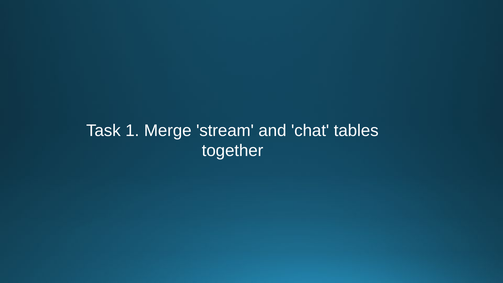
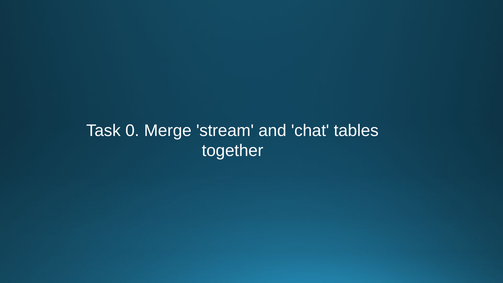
1: 1 -> 0 (132, 130)
